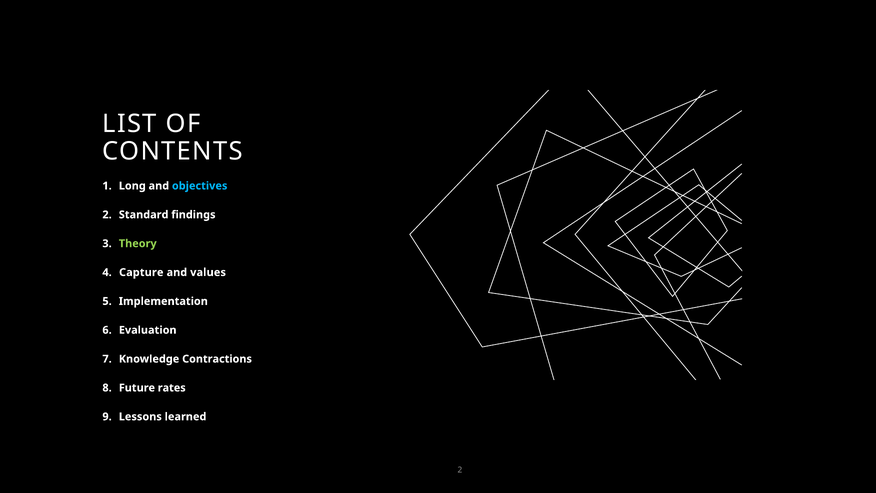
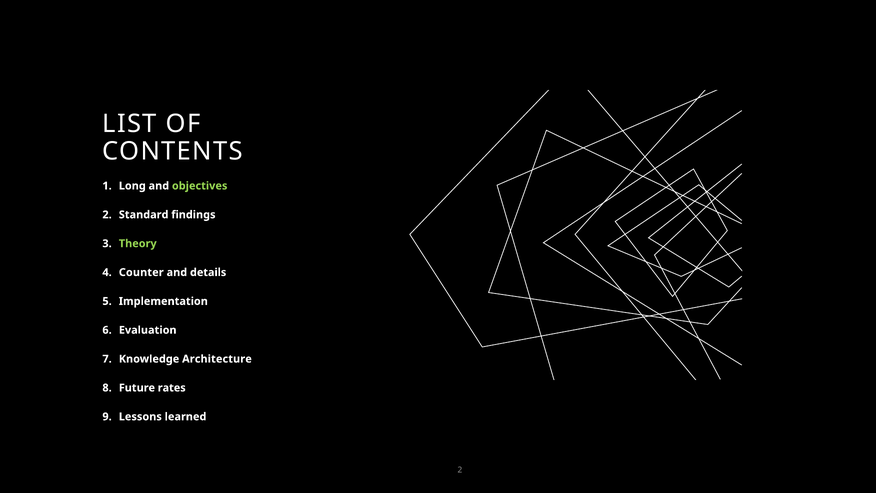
objectives colour: light blue -> light green (200, 186)
Capture: Capture -> Counter (141, 272)
values: values -> details (208, 272)
Contractions: Contractions -> Architecture (217, 359)
